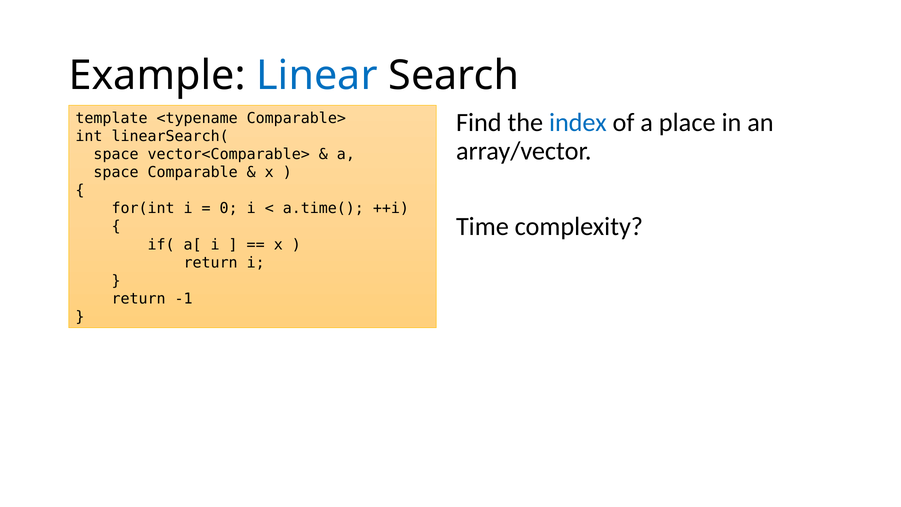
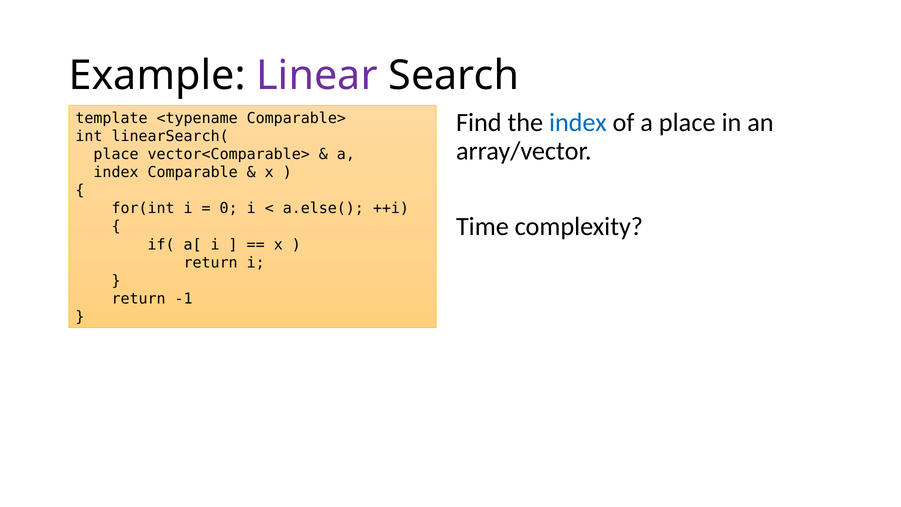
Linear colour: blue -> purple (317, 76)
space: space -> place (116, 154)
space: space -> index (116, 172)
a.time(: a.time( -> a.else( (323, 208)
